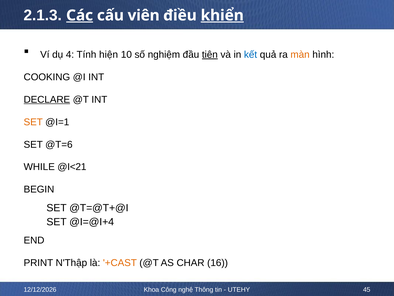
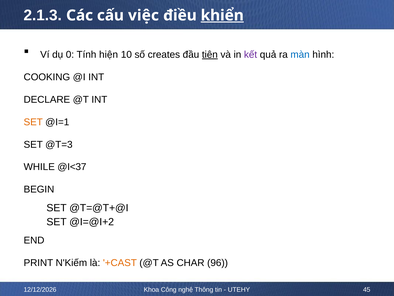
Các underline: present -> none (80, 15)
viên: viên -> việc (143, 15)
4: 4 -> 0 (70, 55)
nghiệm: nghiệm -> creates (164, 55)
kết colour: blue -> purple (251, 55)
màn colour: orange -> blue (300, 55)
DECLARE underline: present -> none (47, 99)
@T=6: @T=6 -> @T=3 (59, 144)
@I<21: @I<21 -> @I<37 (72, 167)
@I=@I+4: @I=@I+4 -> @I=@I+2 (92, 222)
N'Thập: N'Thập -> N'Kiếm (71, 262)
16: 16 -> 96 (218, 262)
